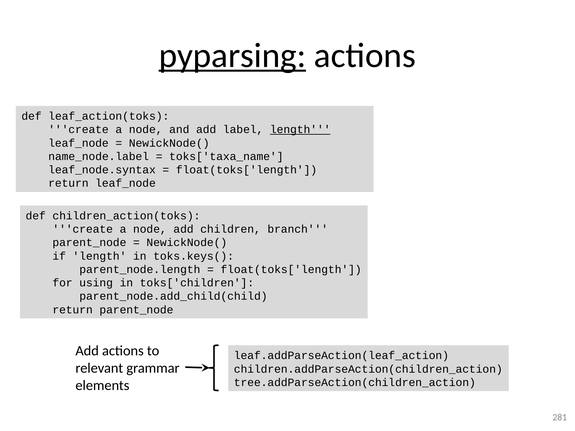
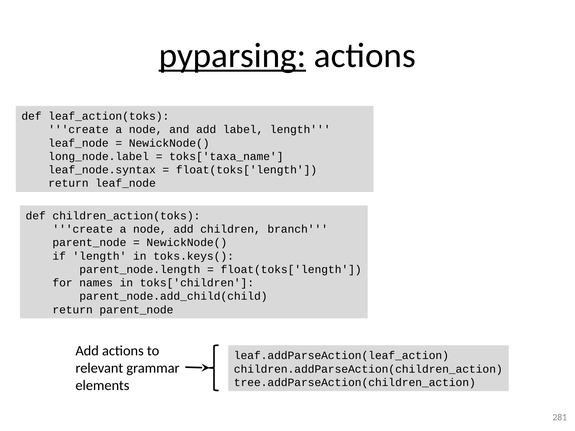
length underline: present -> none (300, 130)
name_node.label: name_node.label -> long_node.label (99, 156)
using: using -> names (96, 283)
